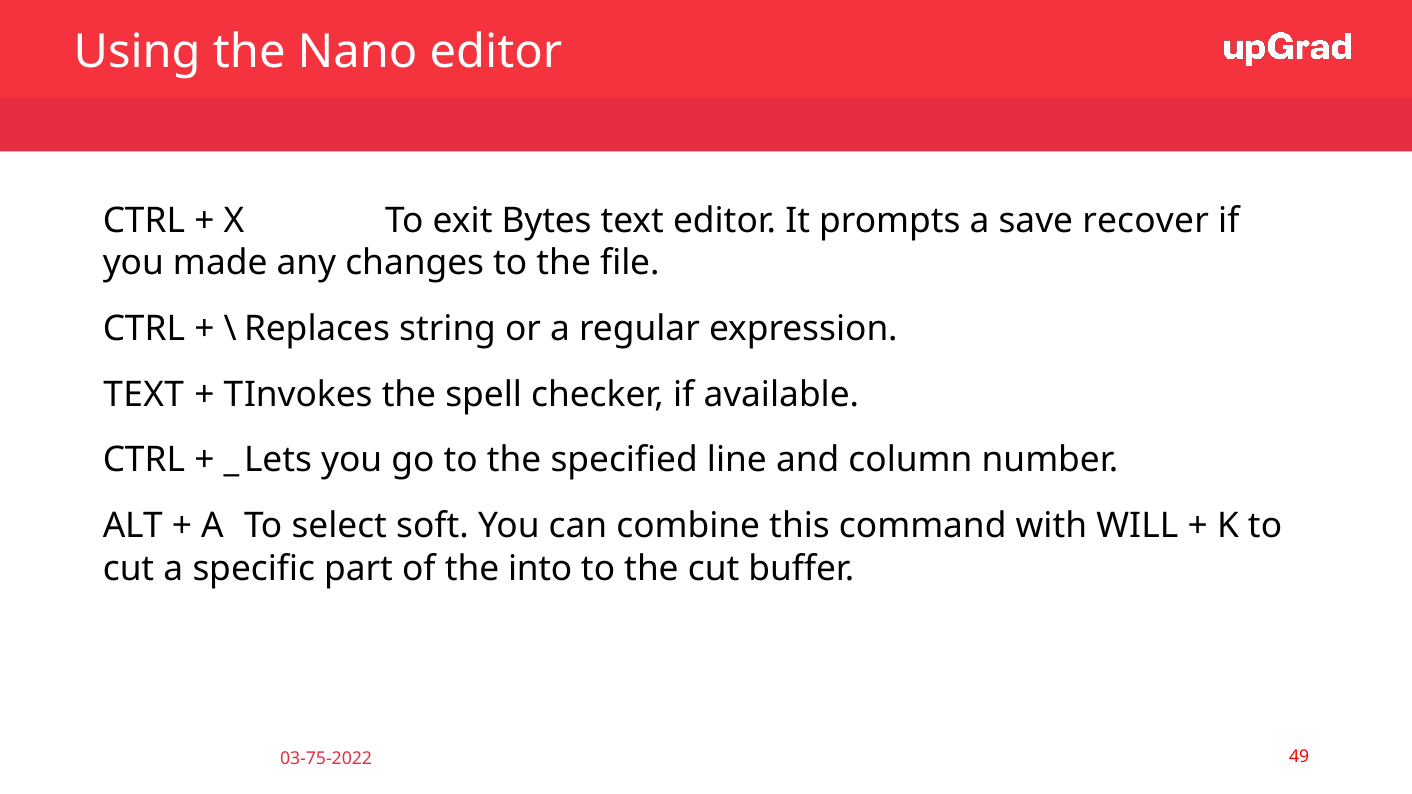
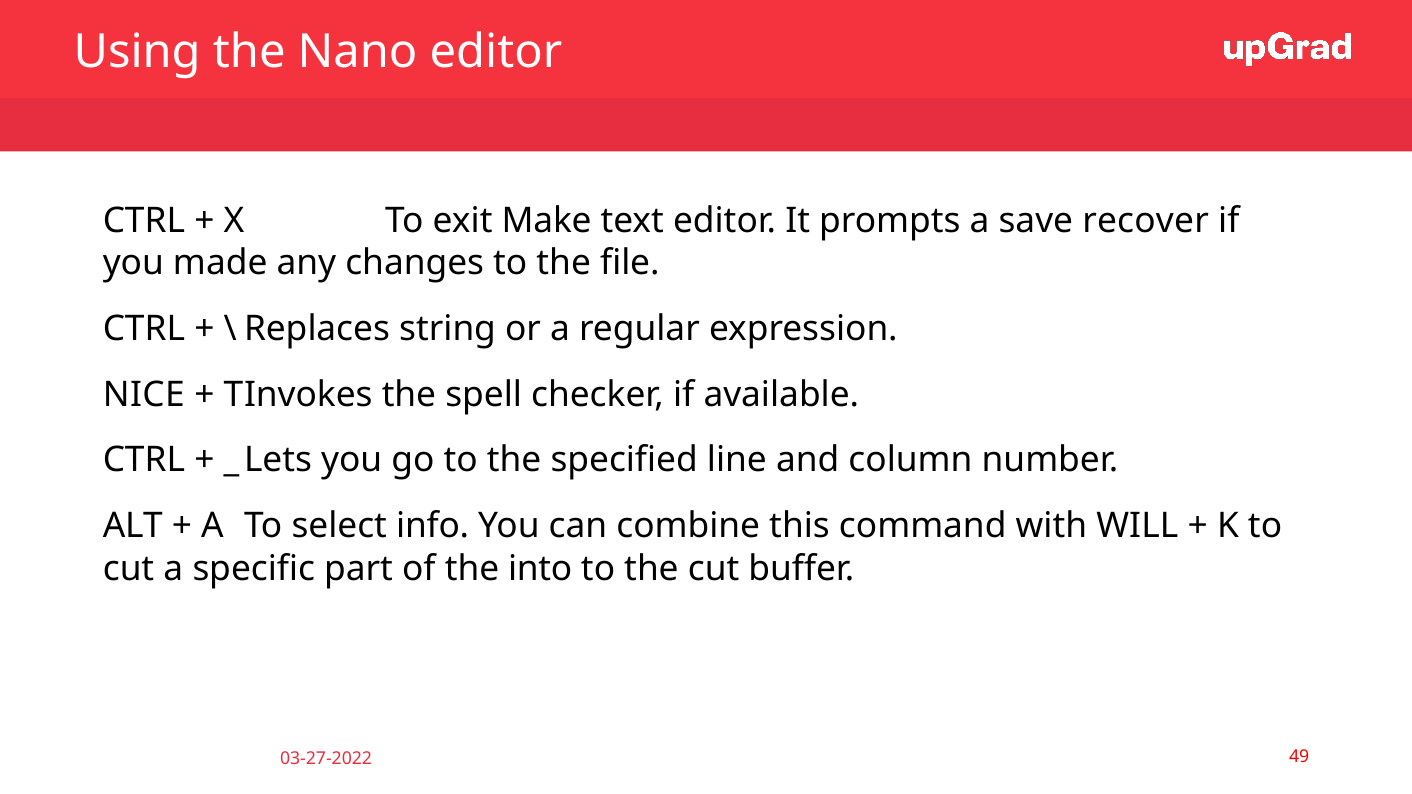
Bytes: Bytes -> Make (547, 220)
TEXT: TEXT -> NICE (144, 395)
soft: soft -> info (433, 526)
03-75-2022: 03-75-2022 -> 03-27-2022 (326, 759)
